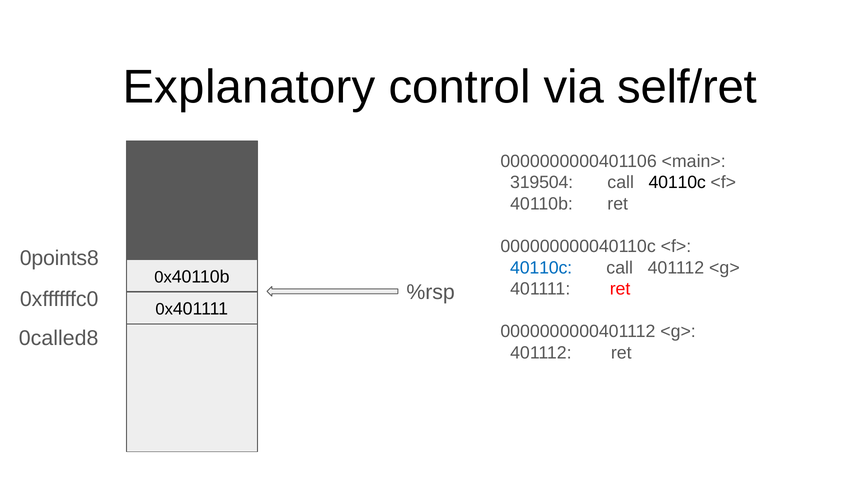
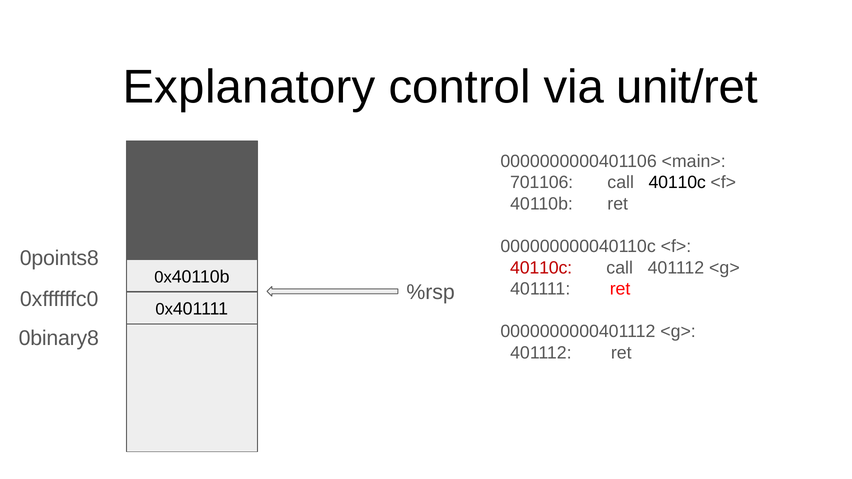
self/ret: self/ret -> unit/ret (687, 87)
319504: 319504 -> 701106 (542, 183)
40110c colour: blue -> red (541, 268)
0called8: 0called8 -> 0binary8 (59, 338)
